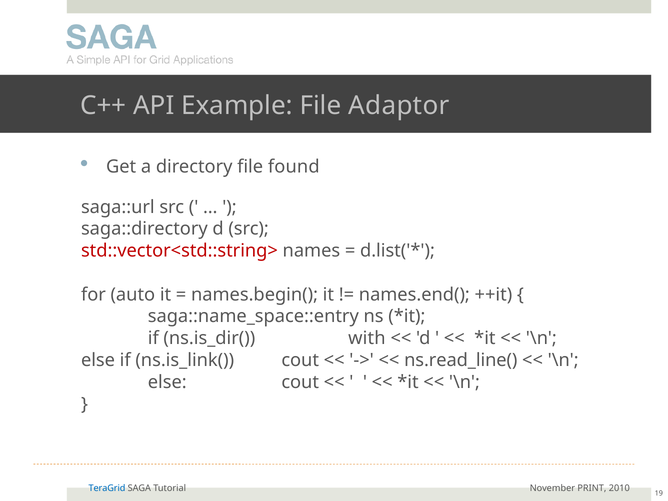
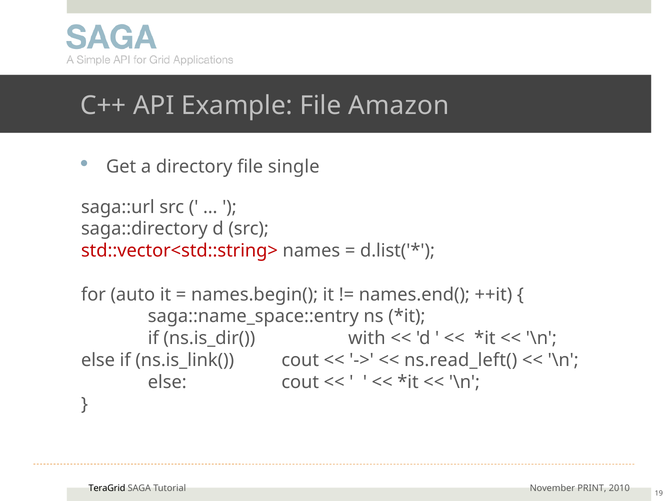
Adaptor: Adaptor -> Amazon (399, 106)
found: found -> single (294, 167)
ns.read_line(: ns.read_line( -> ns.read_left( (461, 360)
TeraGrid colour: blue -> black (107, 488)
